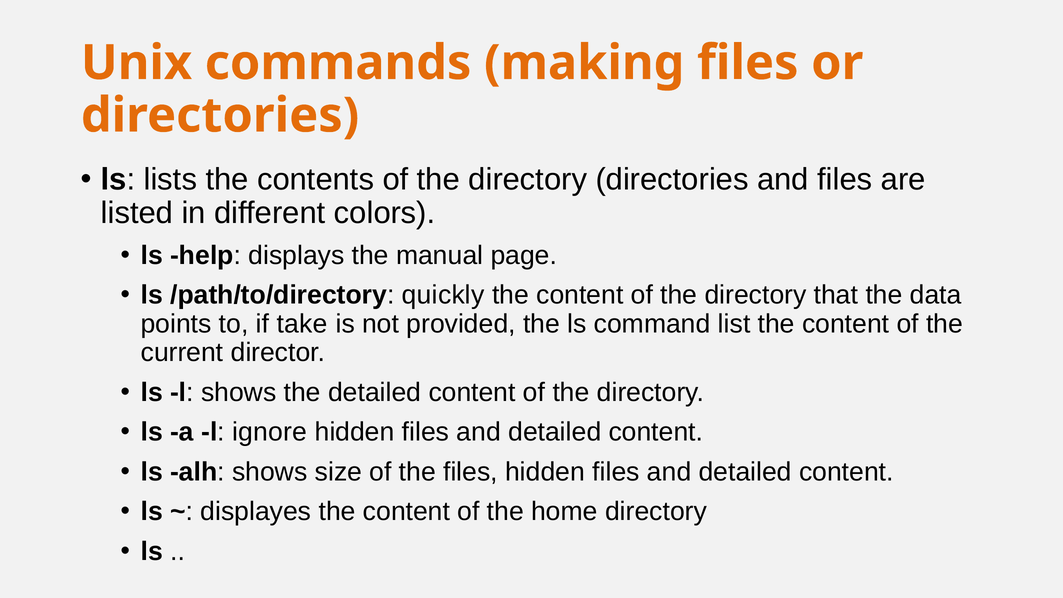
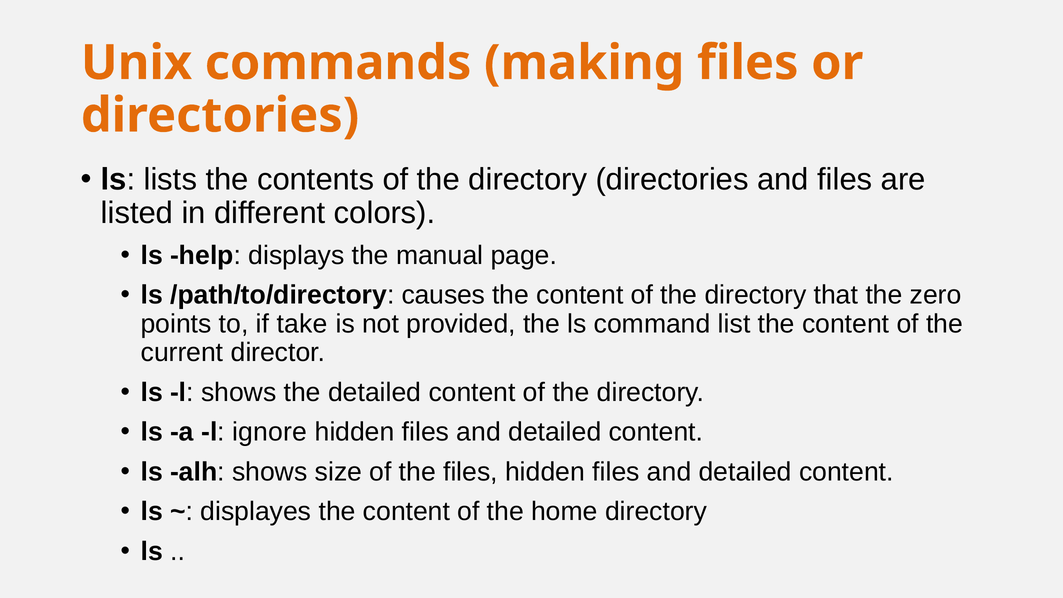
quickly: quickly -> causes (443, 295)
data: data -> zero (936, 295)
